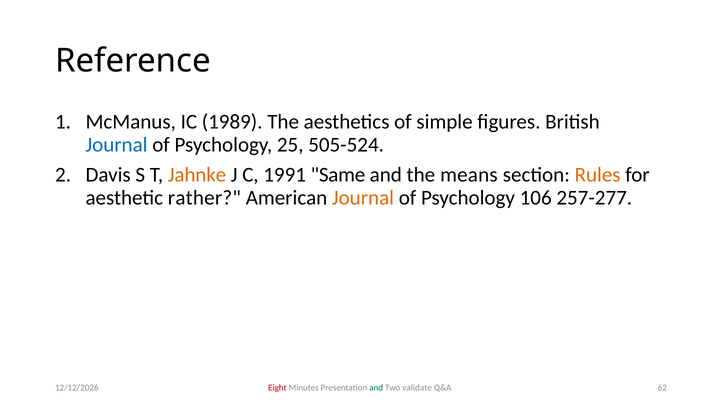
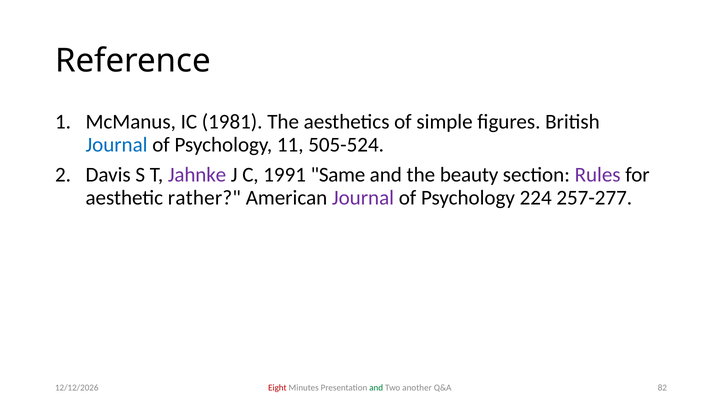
1989: 1989 -> 1981 (232, 122)
25: 25 -> 11 (290, 145)
Jahnke colour: orange -> purple (197, 175)
means: means -> beauty (469, 175)
Rules colour: orange -> purple (598, 175)
Journal colour: orange -> purple (363, 198)
106: 106 -> 224 (536, 198)
validate: validate -> another (417, 388)
62: 62 -> 82 (662, 388)
